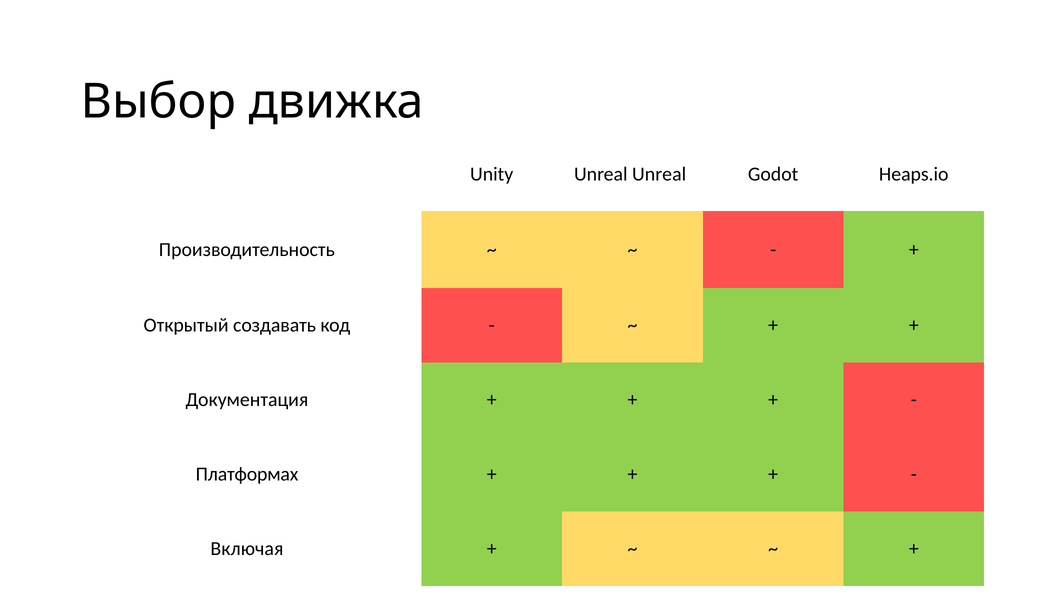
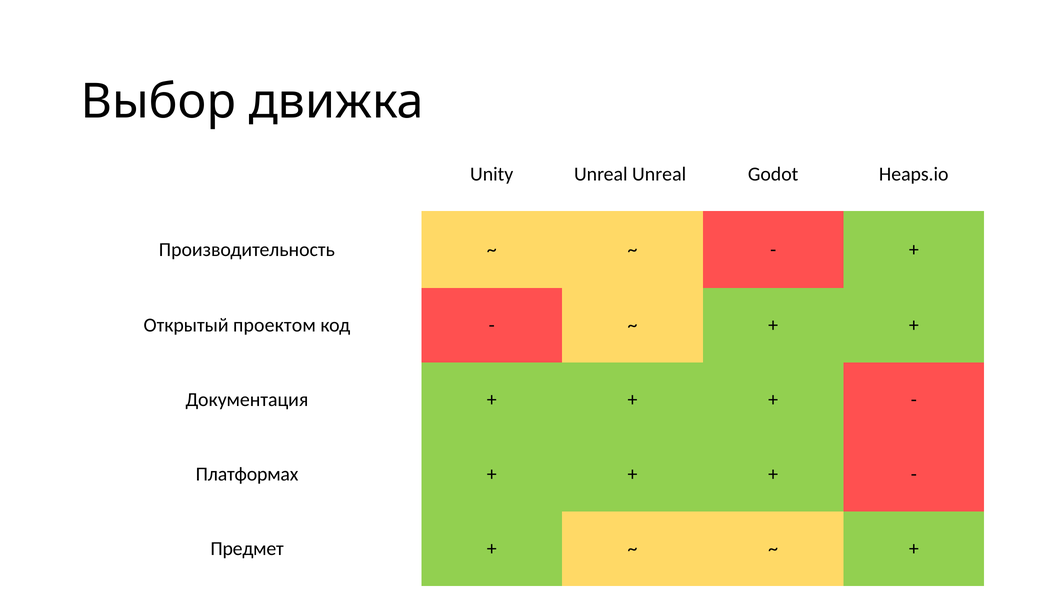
создавать: создавать -> проектом (274, 325)
Включая: Включая -> Предмет (247, 548)
